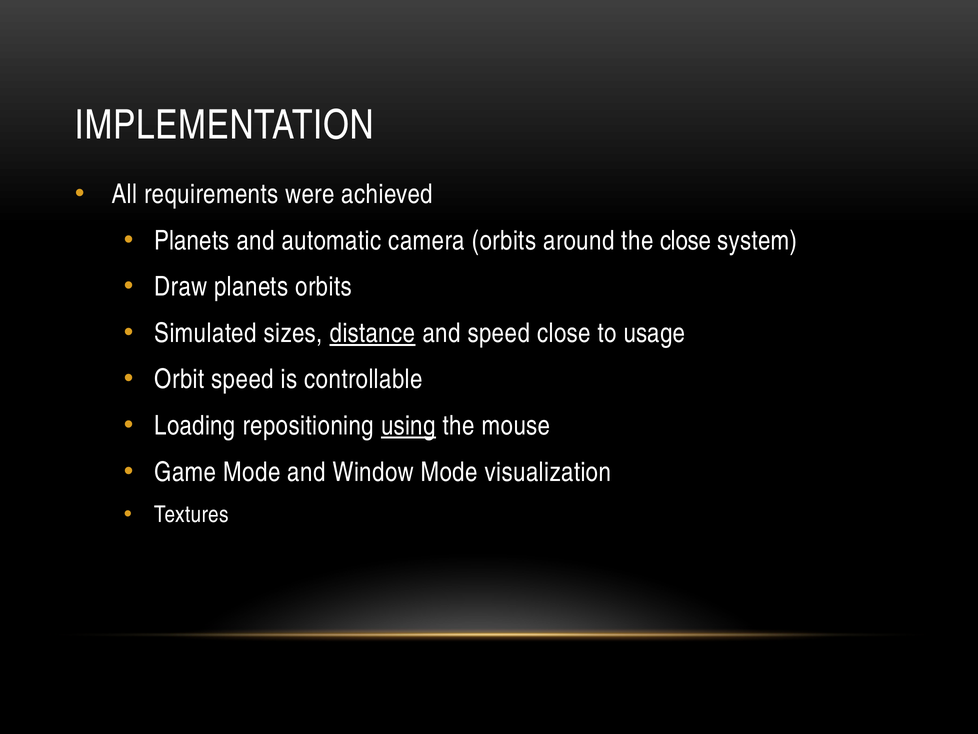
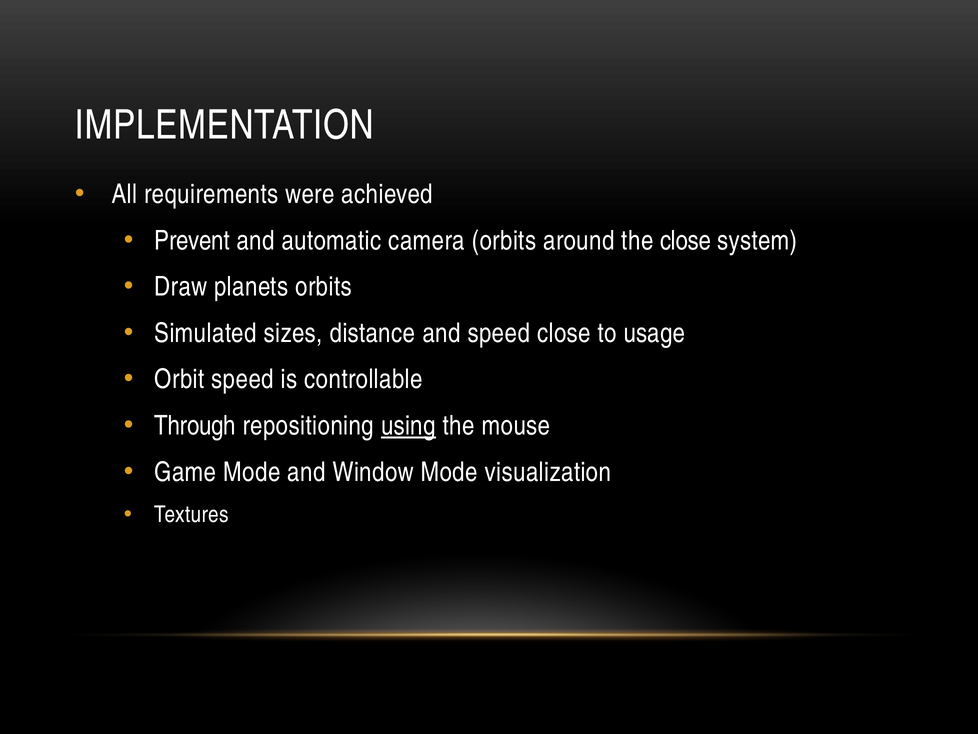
Planets: Planets -> Prevent (192, 241)
distance underline: present -> none (372, 333)
Loading: Loading -> Through (195, 426)
